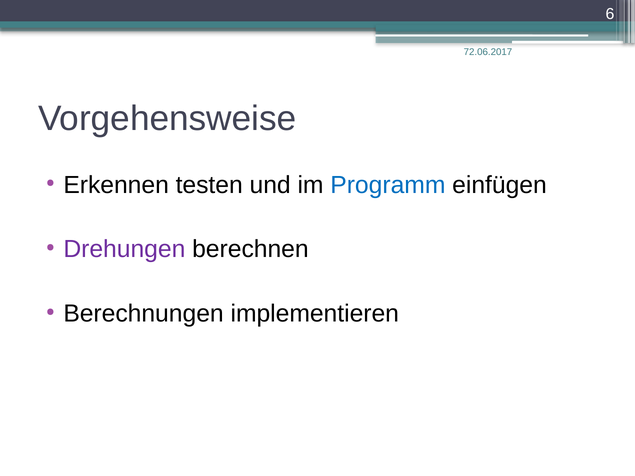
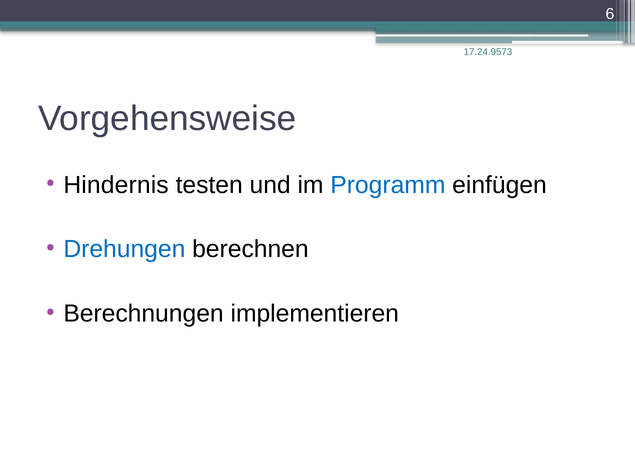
72.06.2017: 72.06.2017 -> 17.24.9573 (488, 52)
Erkennen: Erkennen -> Hindernis (116, 185)
Drehungen colour: purple -> blue (124, 249)
